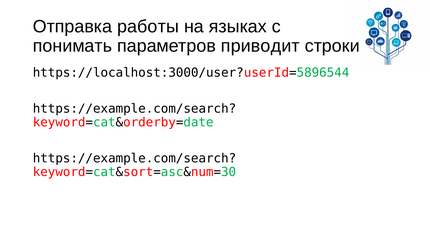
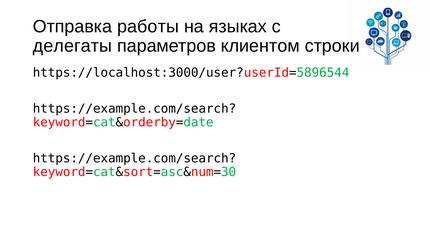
понимать: понимать -> делегаты (72, 46)
приводит: приводит -> клиентом (260, 46)
